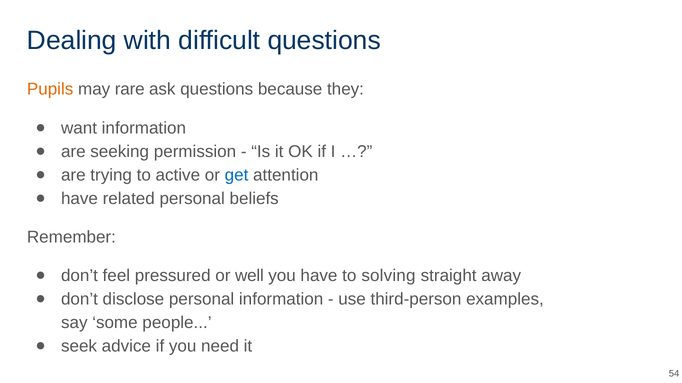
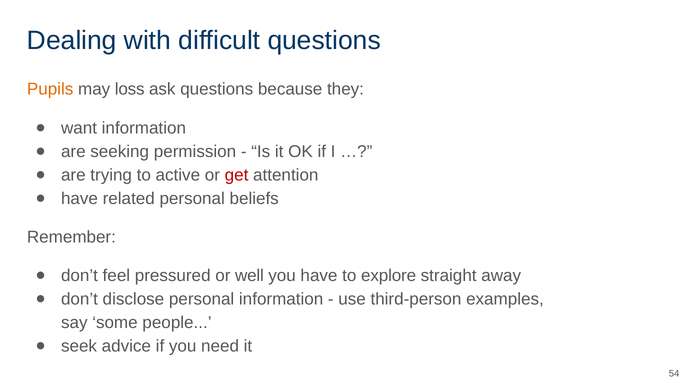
rare: rare -> loss (130, 90)
get colour: blue -> red (237, 175)
solving: solving -> explore (389, 276)
